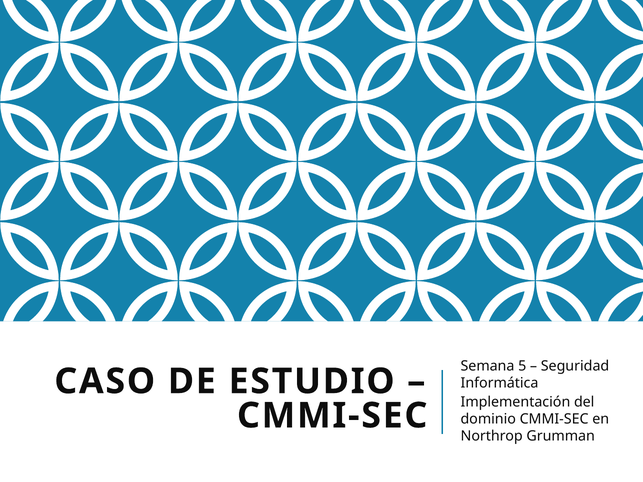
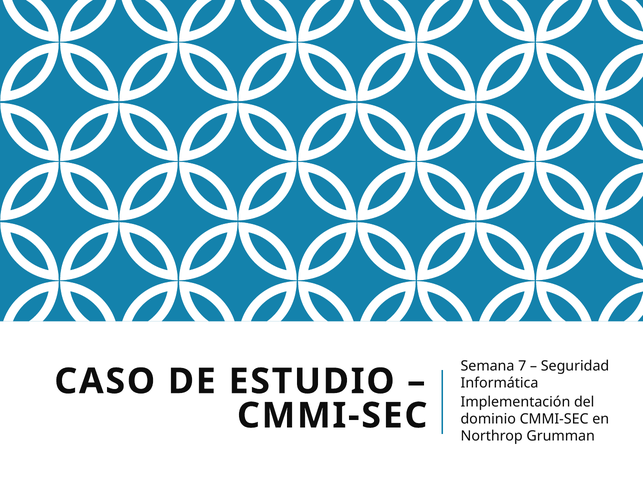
5: 5 -> 7 (522, 366)
